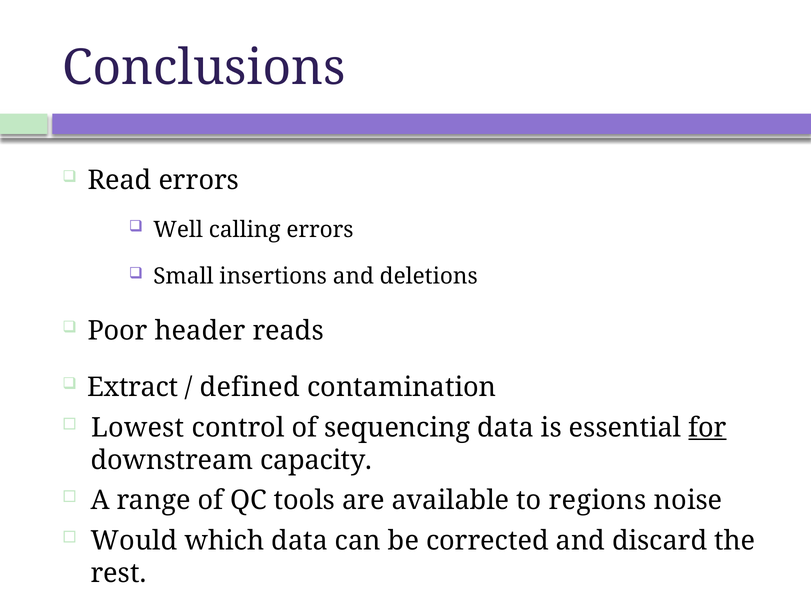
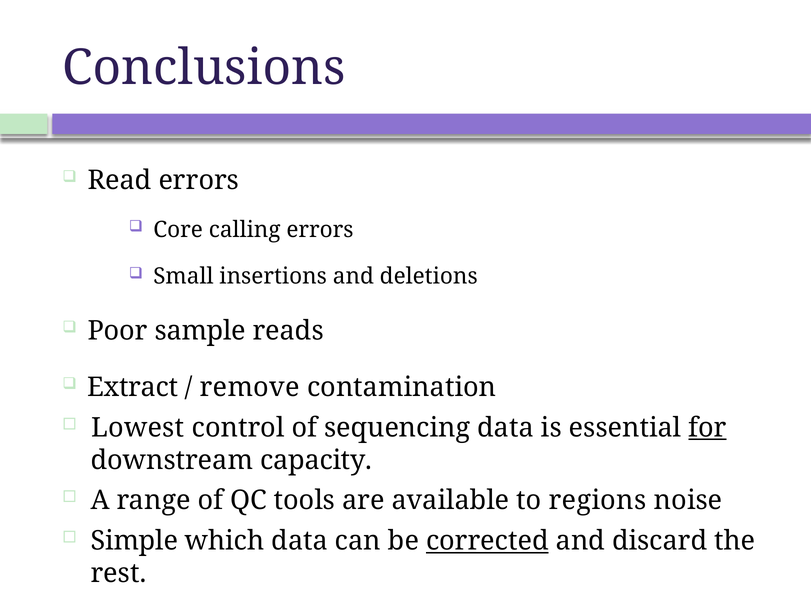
Well: Well -> Core (178, 229)
header: header -> sample (200, 330)
defined: defined -> remove (250, 387)
Would: Would -> Simple (134, 540)
corrected underline: none -> present (487, 540)
